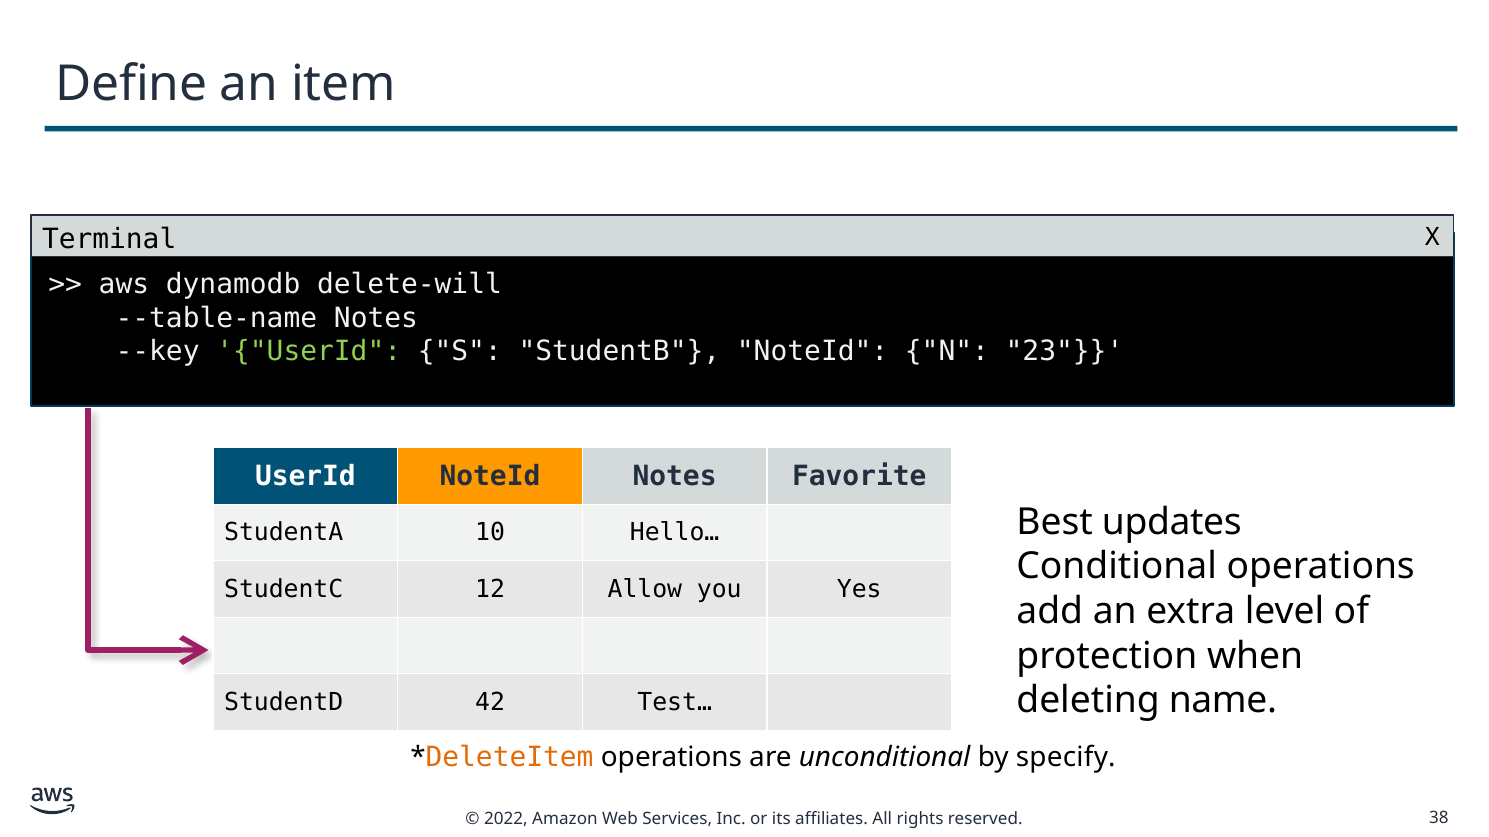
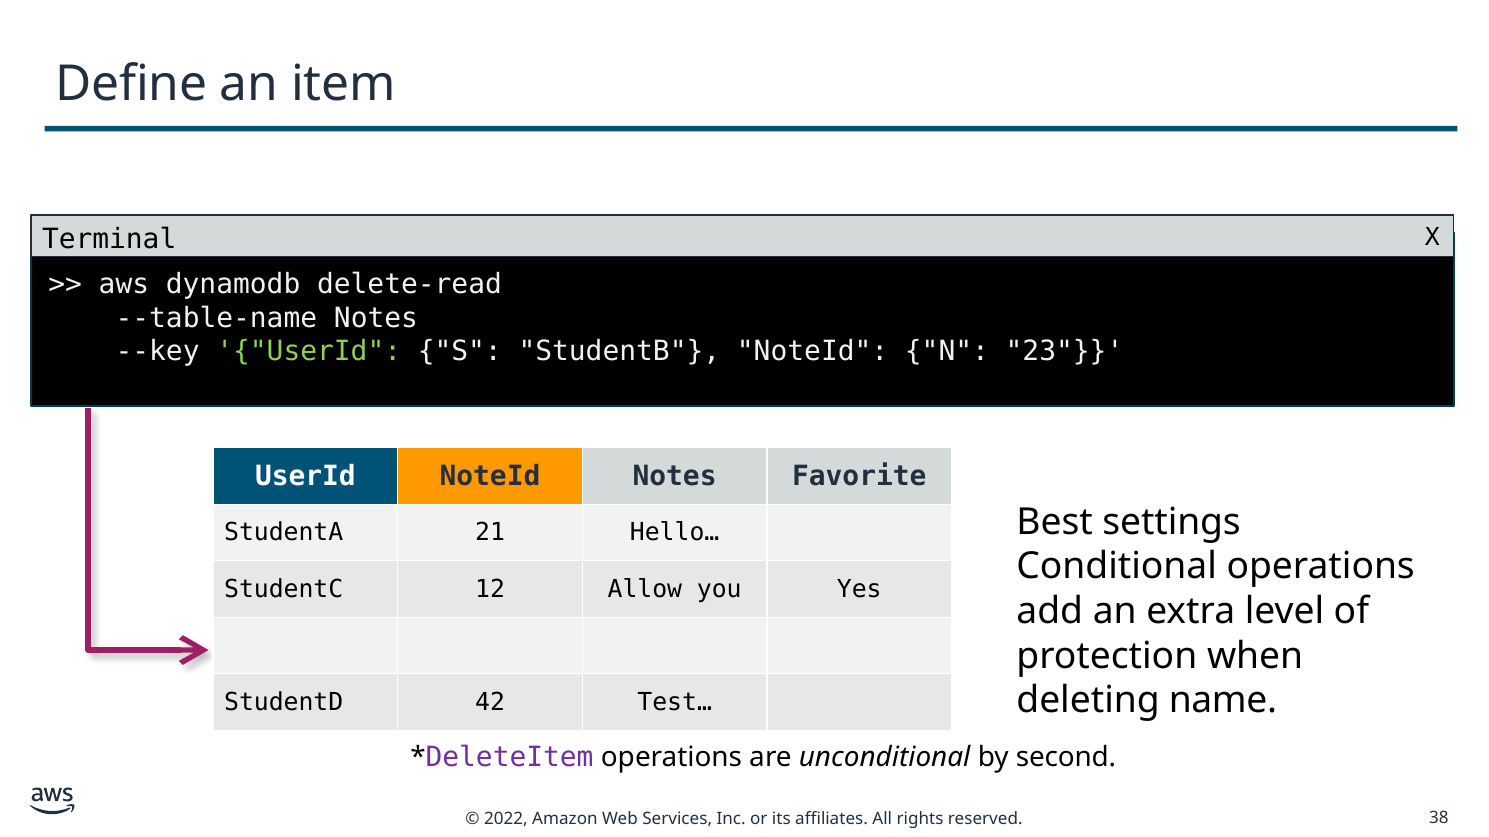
delete-will: delete-will -> delete-read (409, 285)
updates: updates -> settings (1172, 522)
10: 10 -> 21 (490, 533)
DeleteItem colour: orange -> purple (510, 757)
specify: specify -> second (1066, 757)
